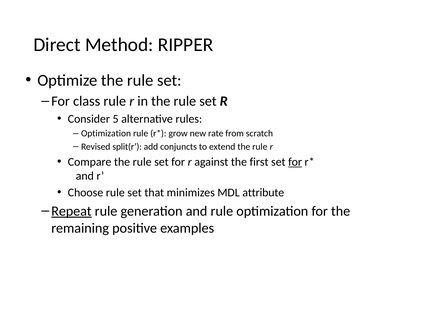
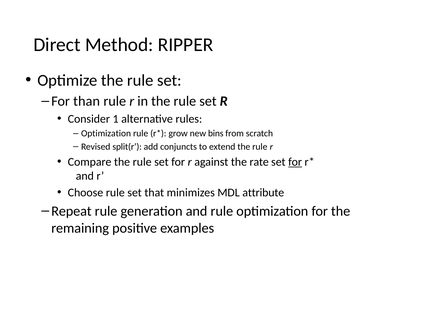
class: class -> than (87, 101)
5: 5 -> 1 (116, 119)
rate: rate -> bins (216, 133)
first: first -> rate (259, 162)
Repeat underline: present -> none (71, 211)
